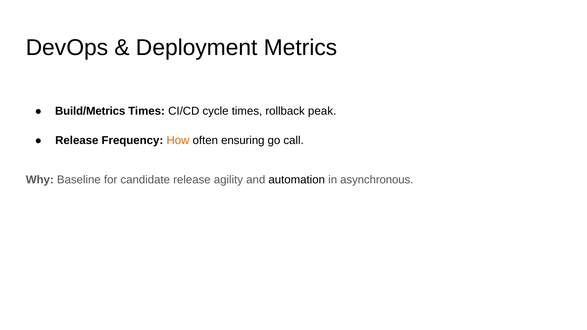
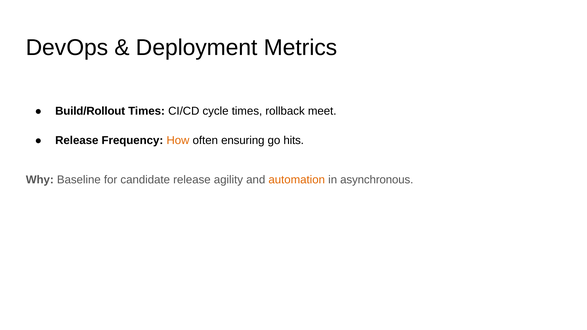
Build/Metrics: Build/Metrics -> Build/Rollout (90, 111)
peak: peak -> meet (322, 111)
call: call -> hits (294, 140)
automation colour: black -> orange (297, 180)
